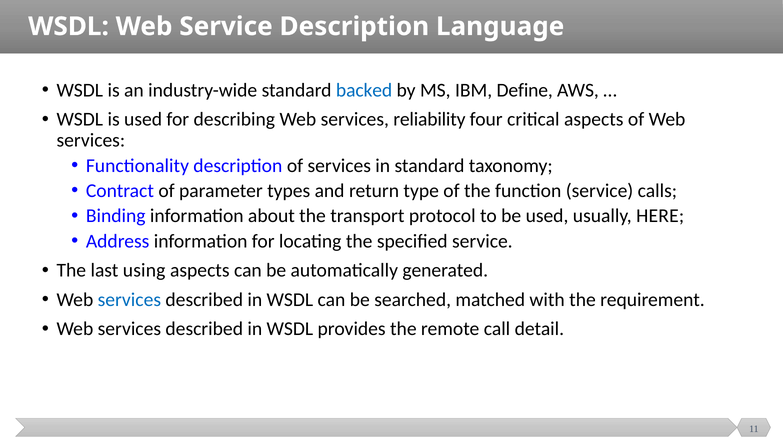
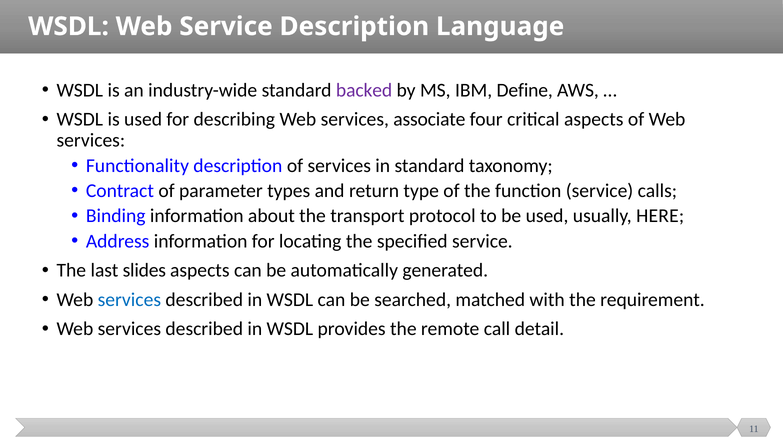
backed colour: blue -> purple (364, 90)
reliability: reliability -> associate (429, 119)
using: using -> slides (144, 271)
